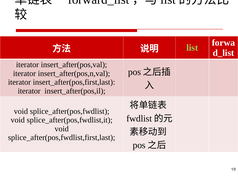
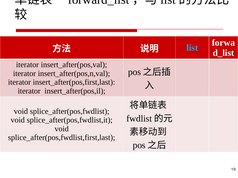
list colour: light green -> light blue (192, 48)
